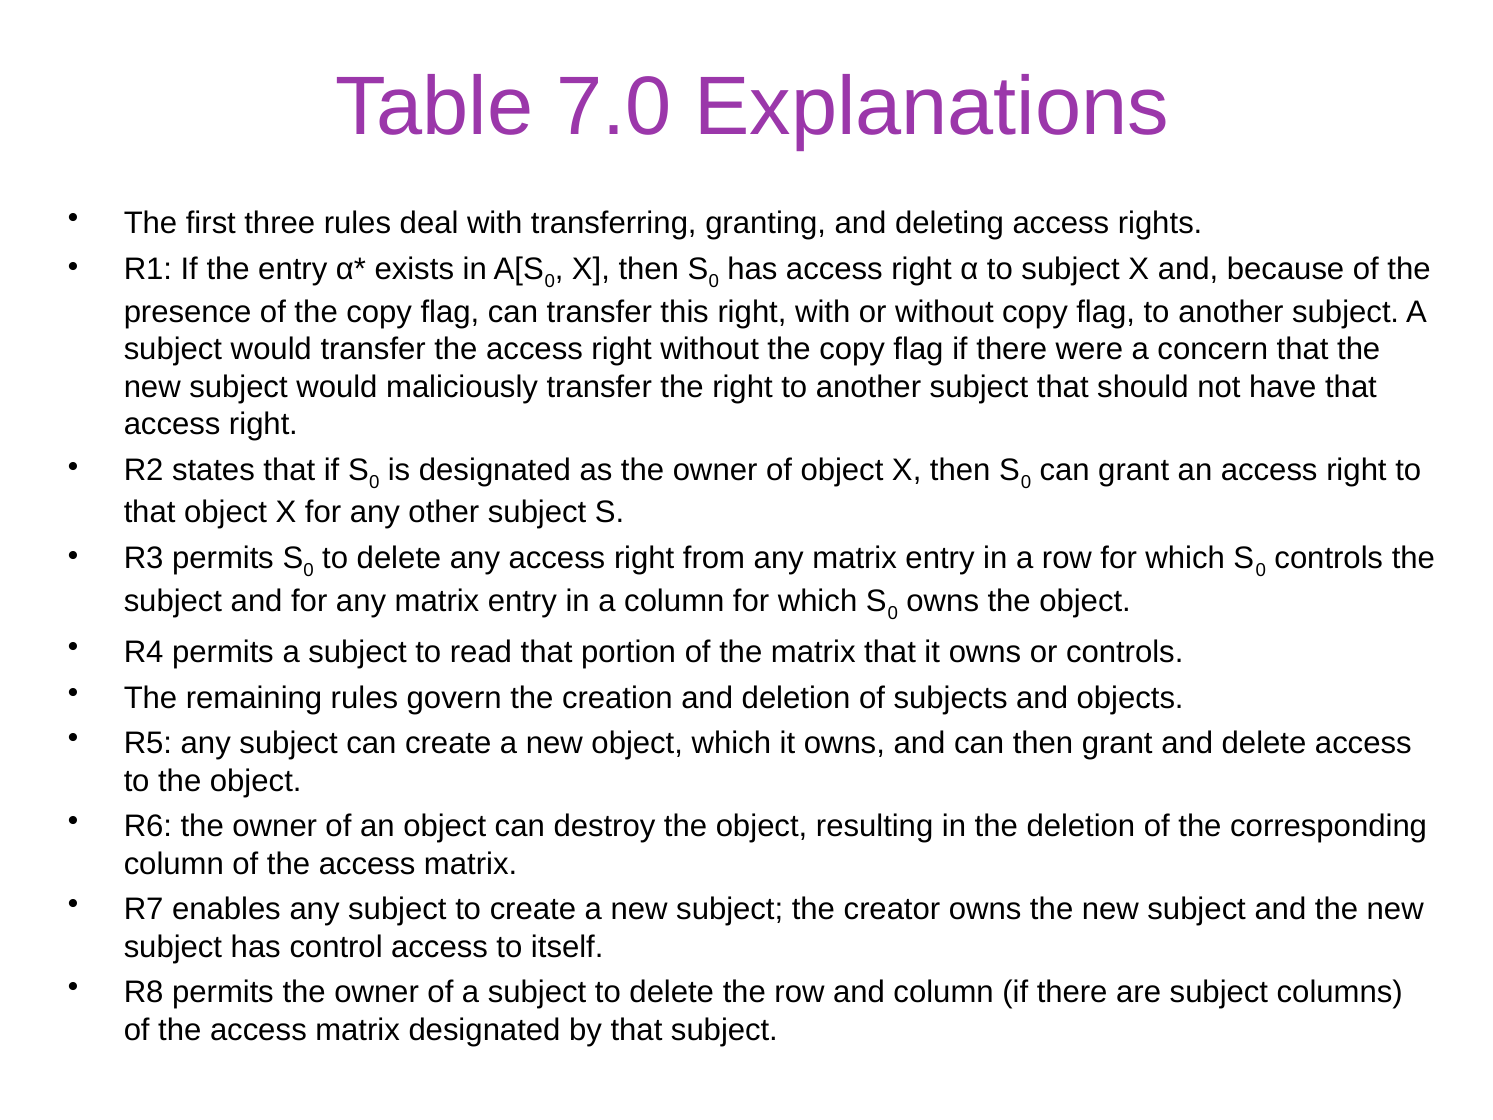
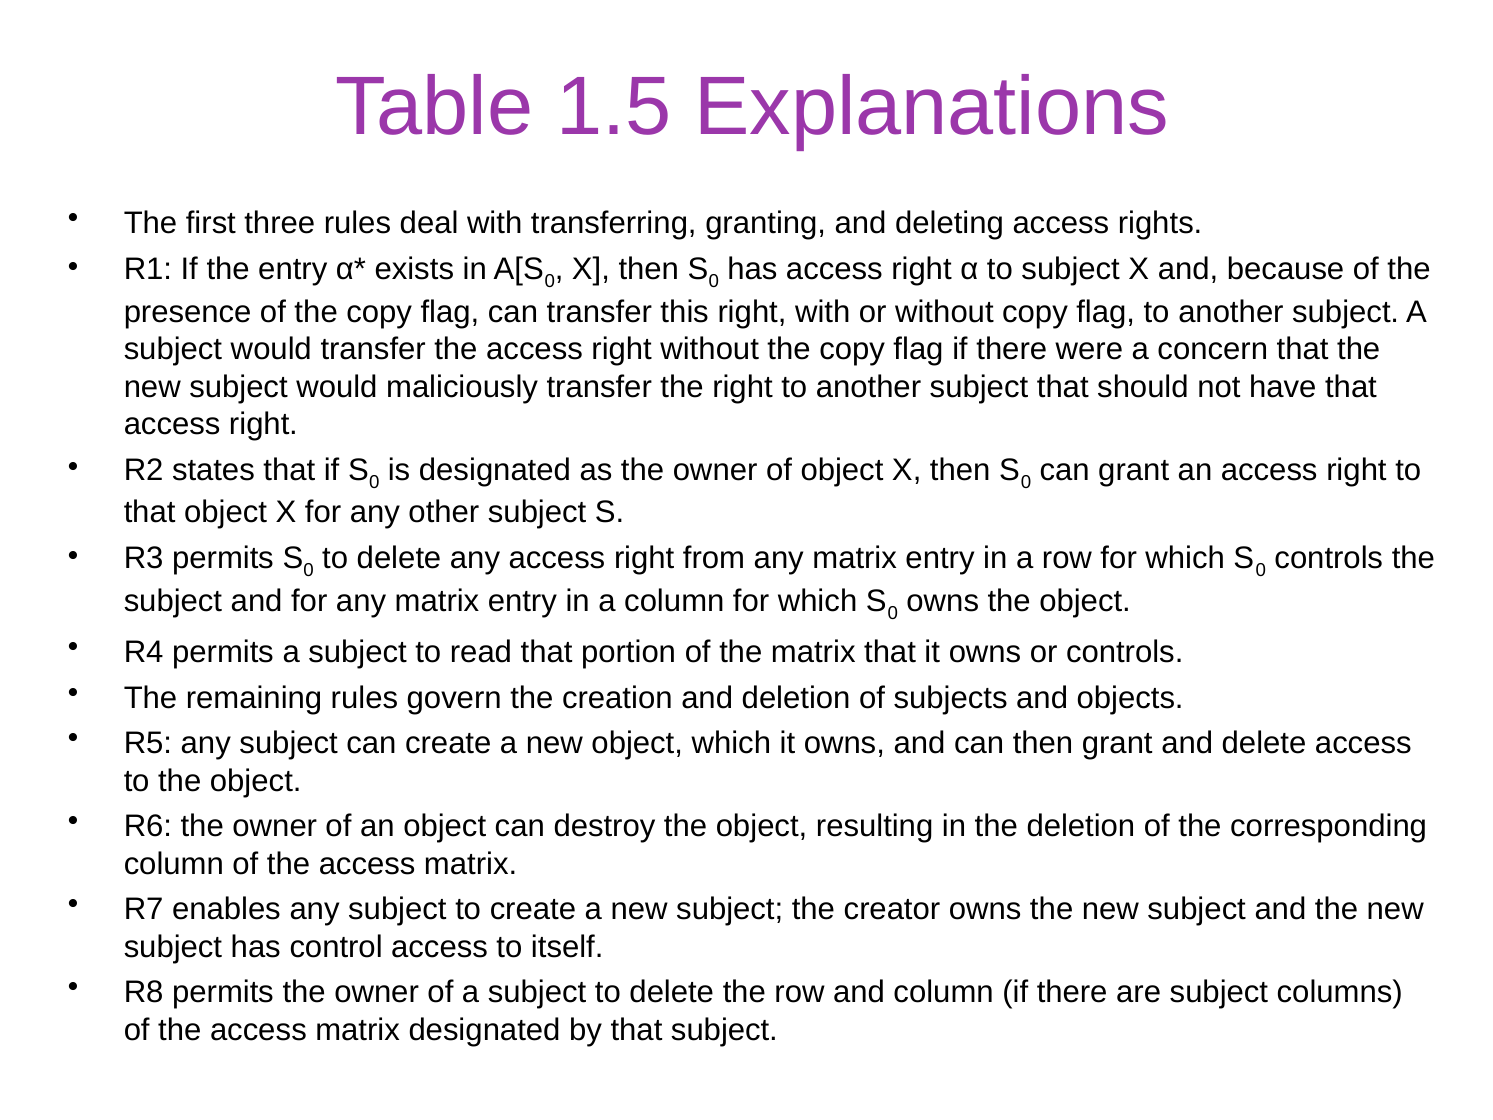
7.0: 7.0 -> 1.5 (614, 107)
